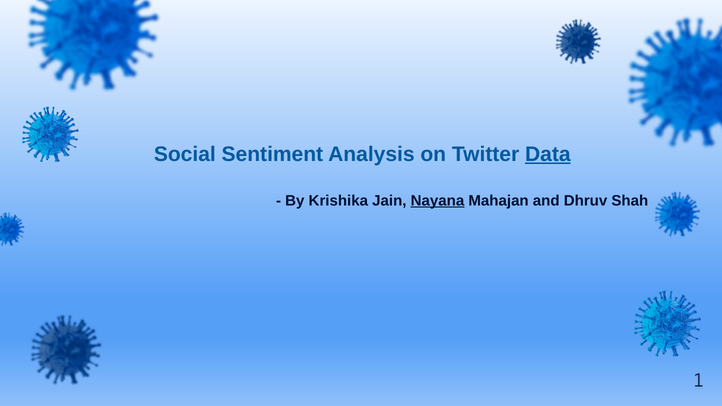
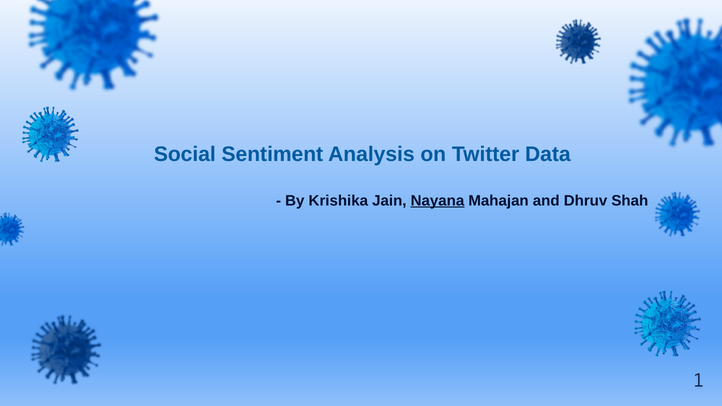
Data underline: present -> none (548, 154)
